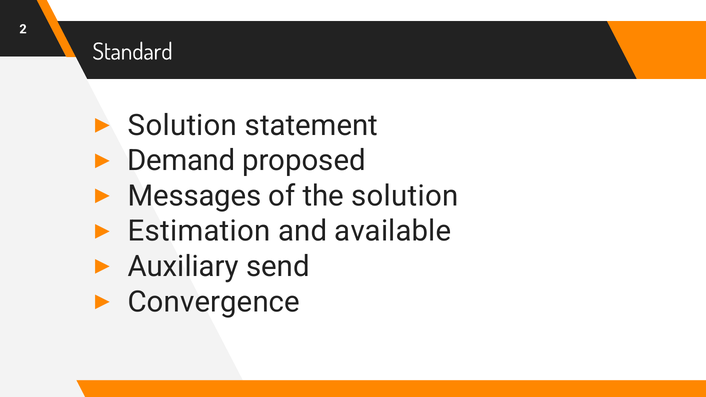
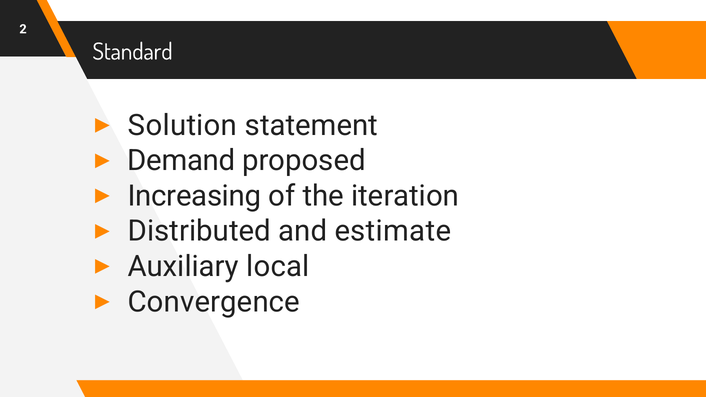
Messages: Messages -> Increasing (194, 196)
the solution: solution -> iteration (405, 196)
Estimation: Estimation -> Distributed (199, 231)
available: available -> estimate (393, 231)
send: send -> local (278, 267)
